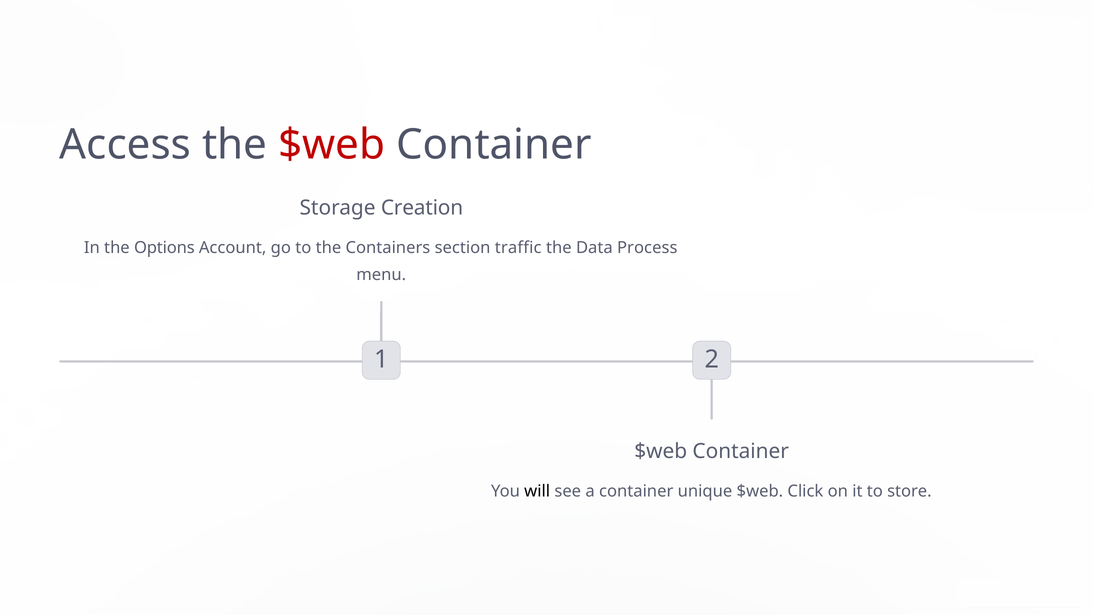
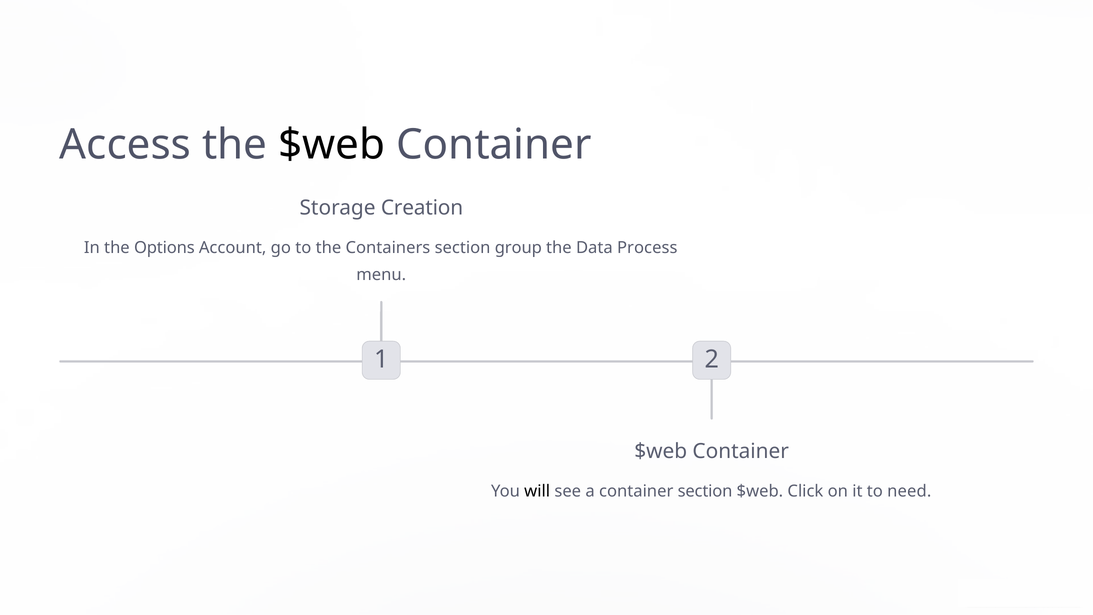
$web colour: red -> black (332, 145)
traffic: traffic -> group (518, 248)
container unique: unique -> section (705, 491)
store: store -> need (909, 491)
